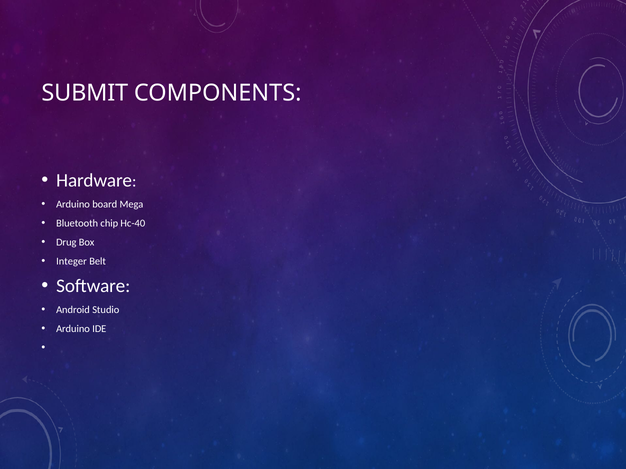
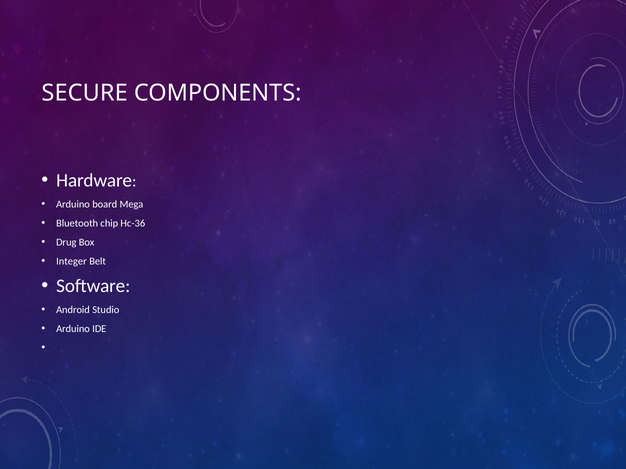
SUBMIT: SUBMIT -> SECURE (85, 93)
Hc-40: Hc-40 -> Hc-36 (133, 223)
